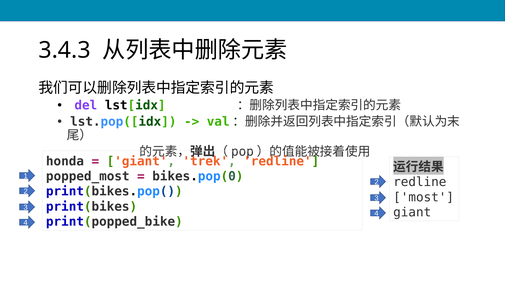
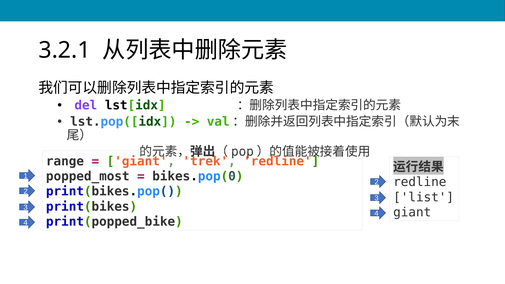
3.4.3: 3.4.3 -> 3.2.1 (65, 50)
honda: honda -> range (65, 161)
most: most -> list (424, 197)
